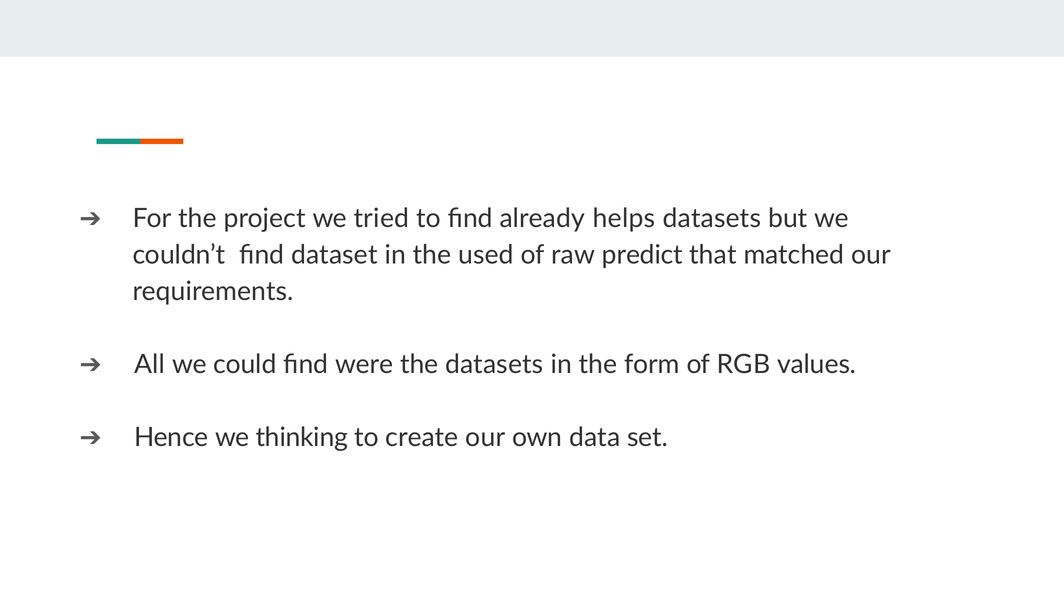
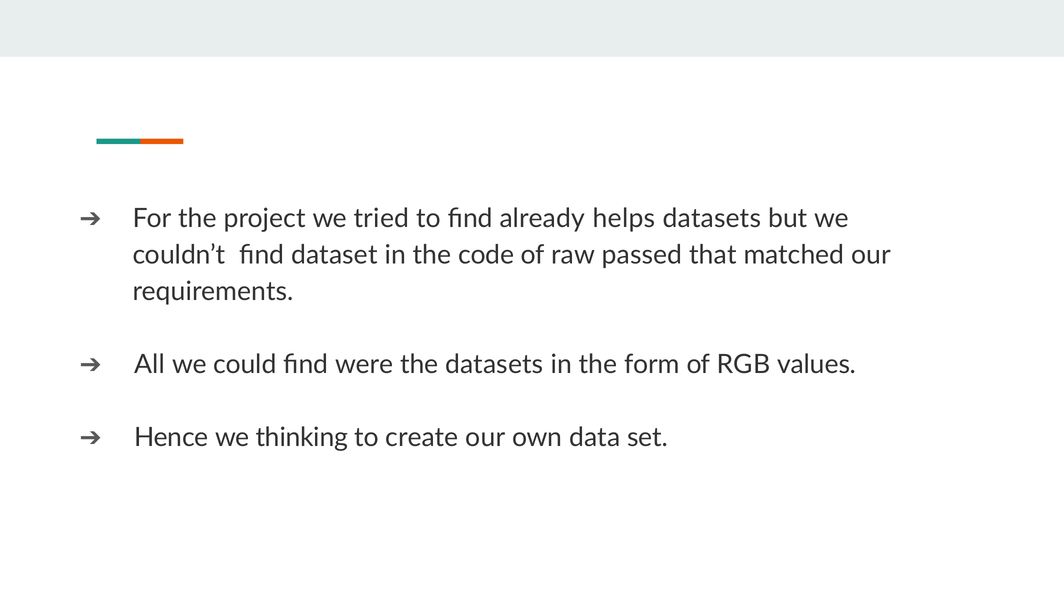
used: used -> code (486, 255)
predict: predict -> passed (642, 255)
